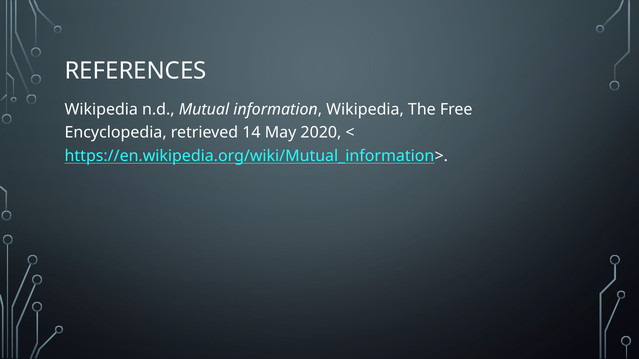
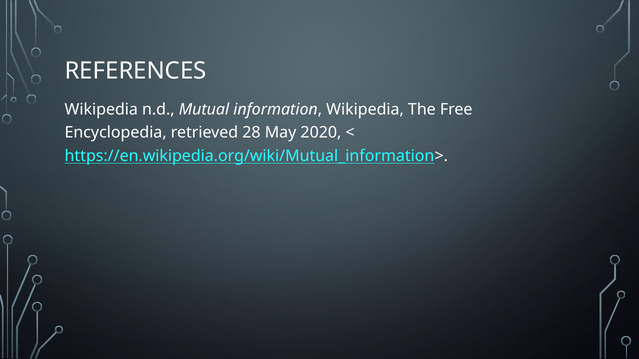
14: 14 -> 28 (251, 133)
